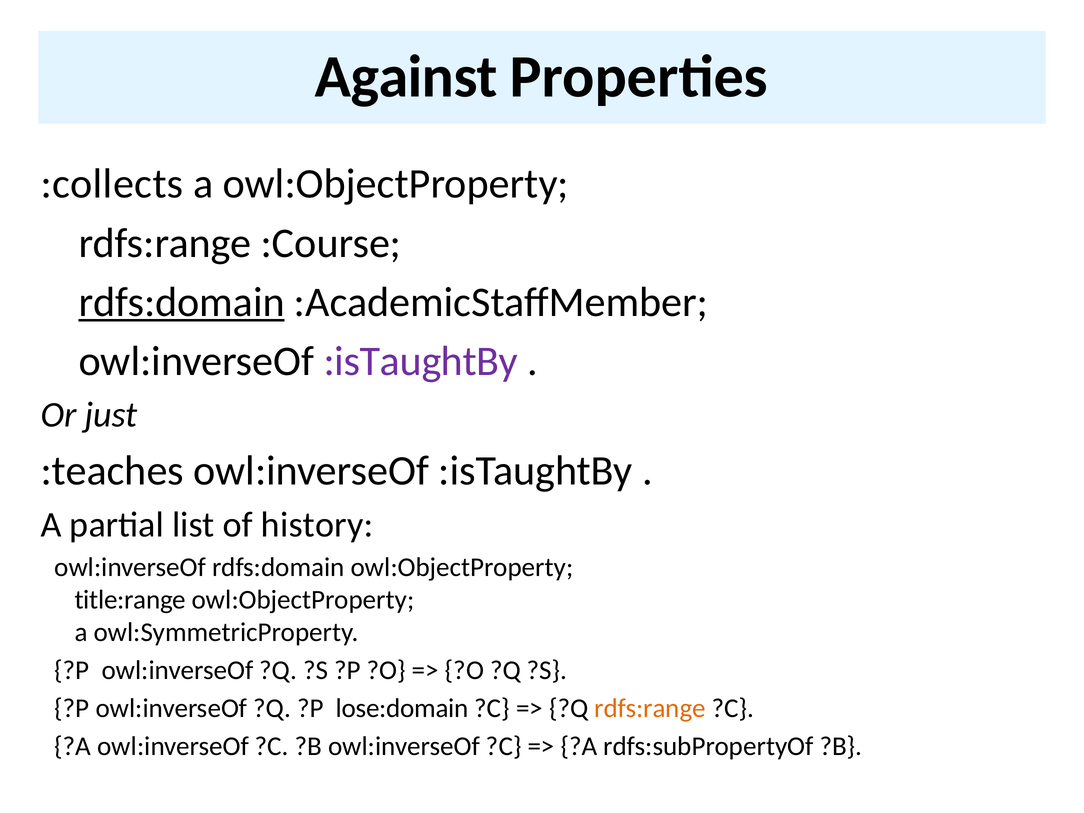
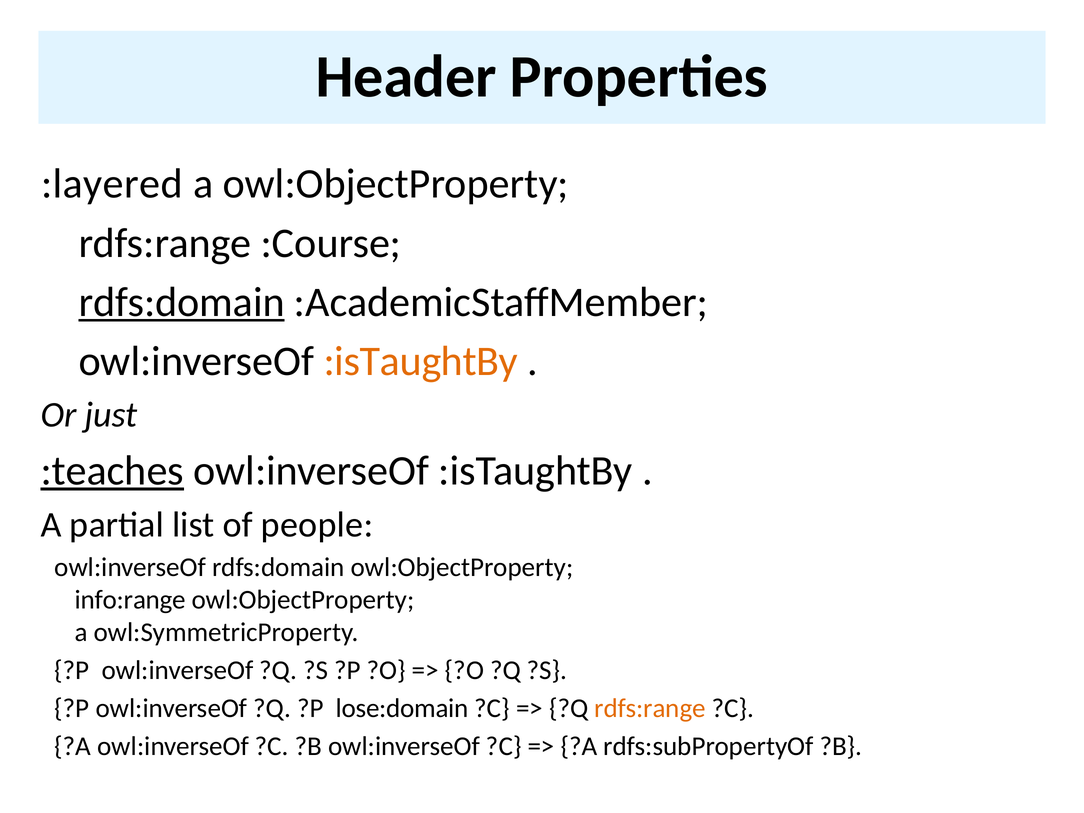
Against: Against -> Header (406, 77)
:collects: :collects -> :layered (112, 184)
:isTaughtBy colour: purple -> orange (421, 361)
:teaches underline: none -> present (112, 471)
history: history -> people (317, 525)
title:range: title:range -> info:range (130, 600)
